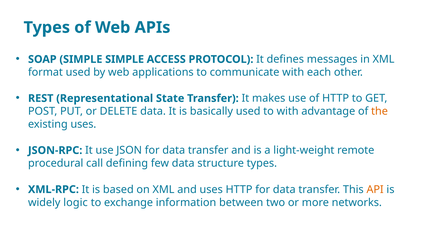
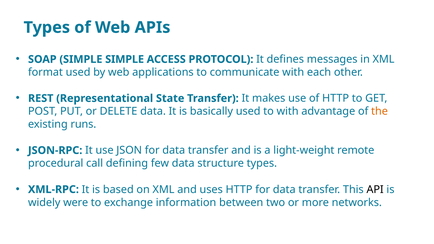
existing uses: uses -> runs (83, 124)
API colour: orange -> black (375, 190)
logic: logic -> were (76, 203)
